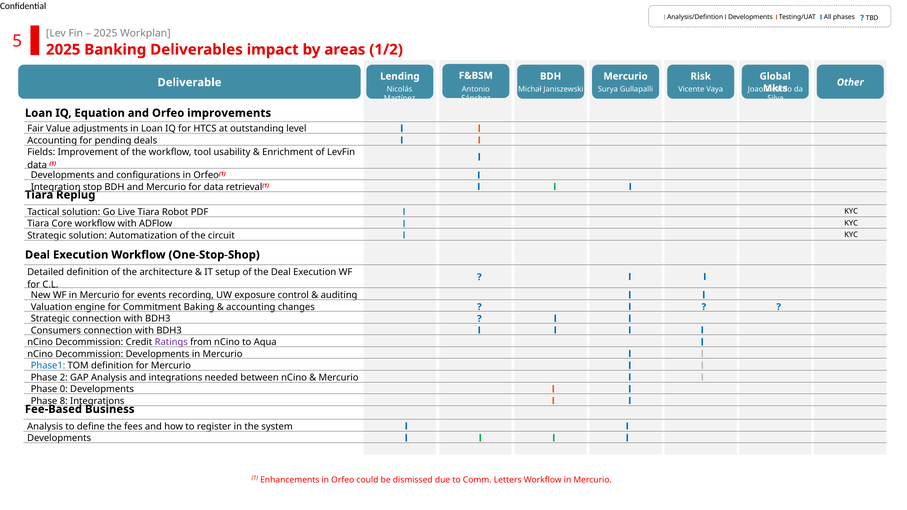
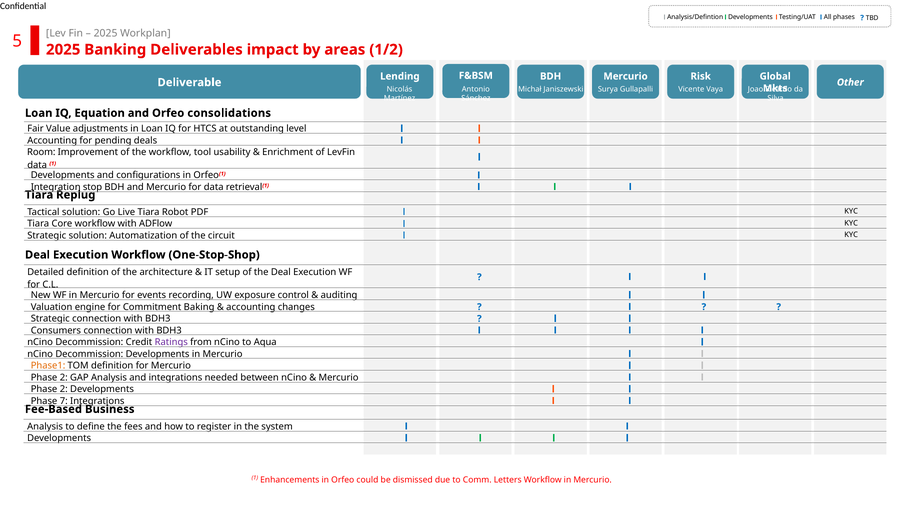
improvements: improvements -> consolidations (229, 113)
Fields: Fields -> Room (41, 152)
Phase1 colour: blue -> orange (48, 366)
0: 0 -> 2 (64, 389)
8: 8 -> 7 (64, 401)
